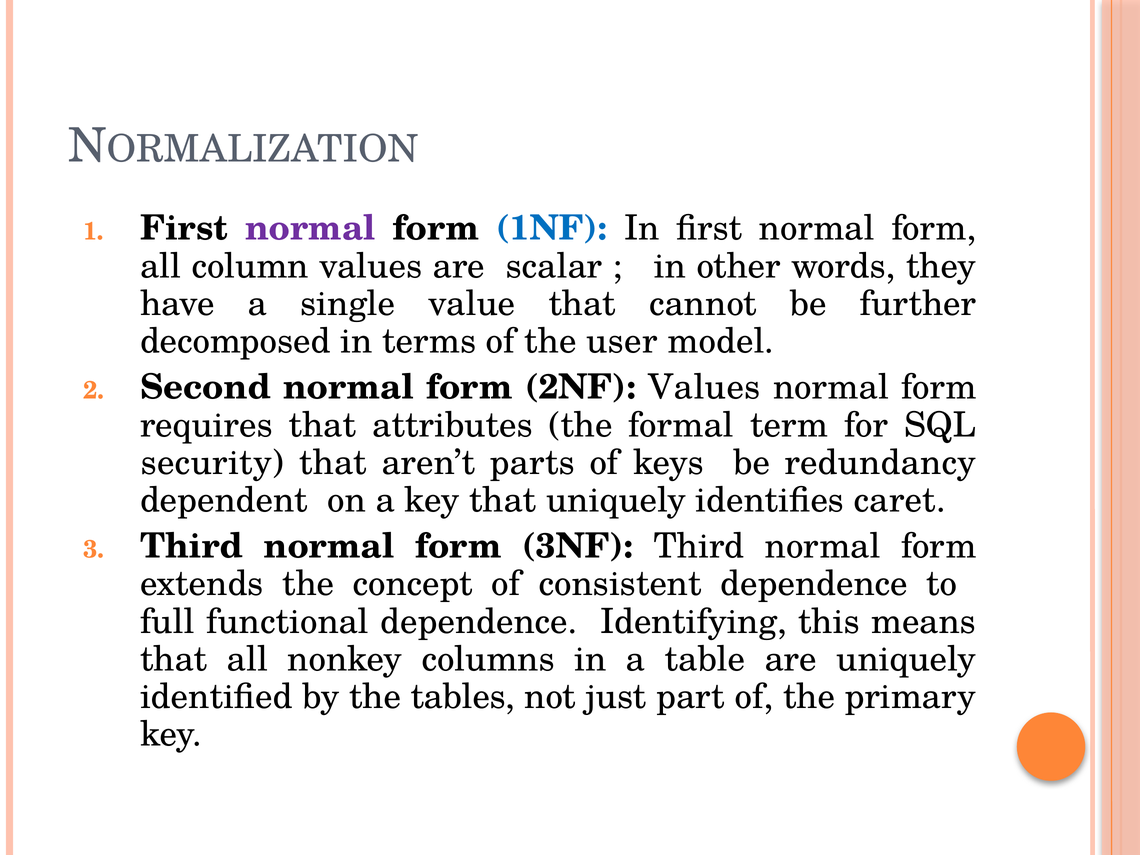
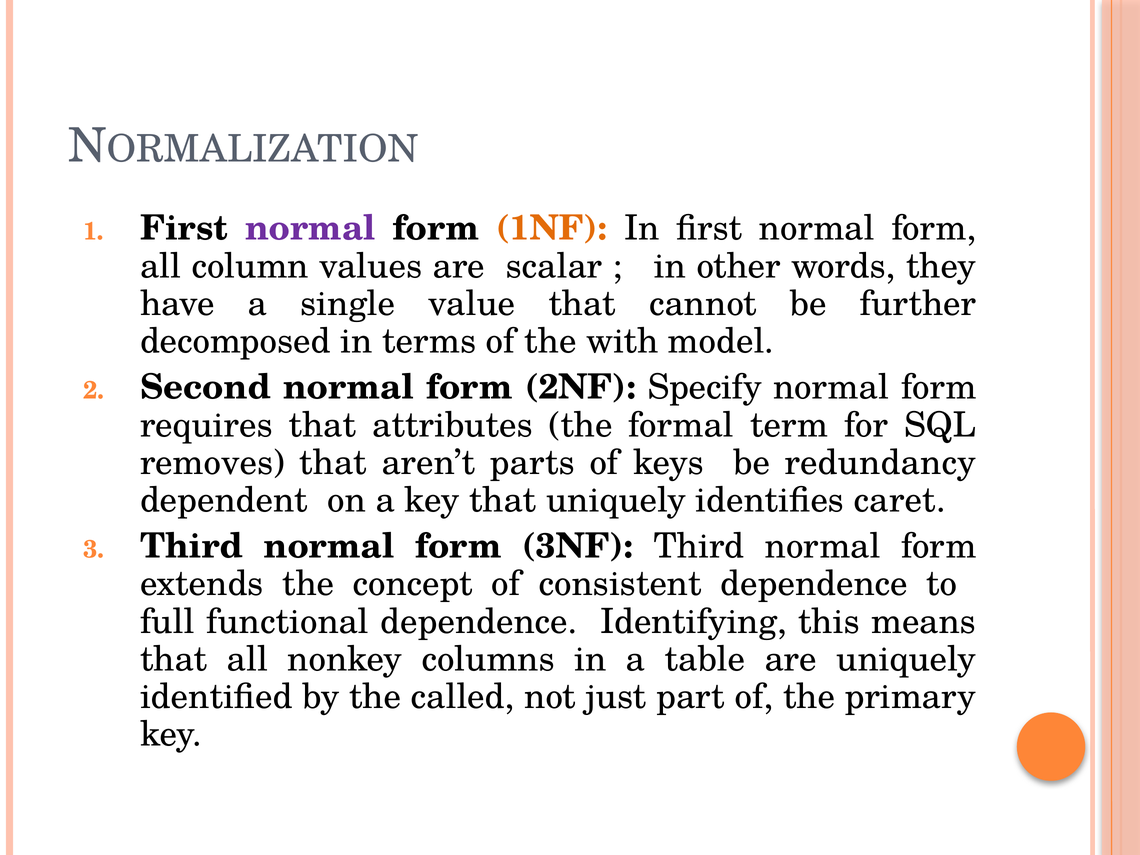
1NF colour: blue -> orange (552, 228)
user: user -> with (622, 341)
2NF Values: Values -> Specify (705, 387)
security: security -> removes (212, 463)
tables: tables -> called (463, 697)
